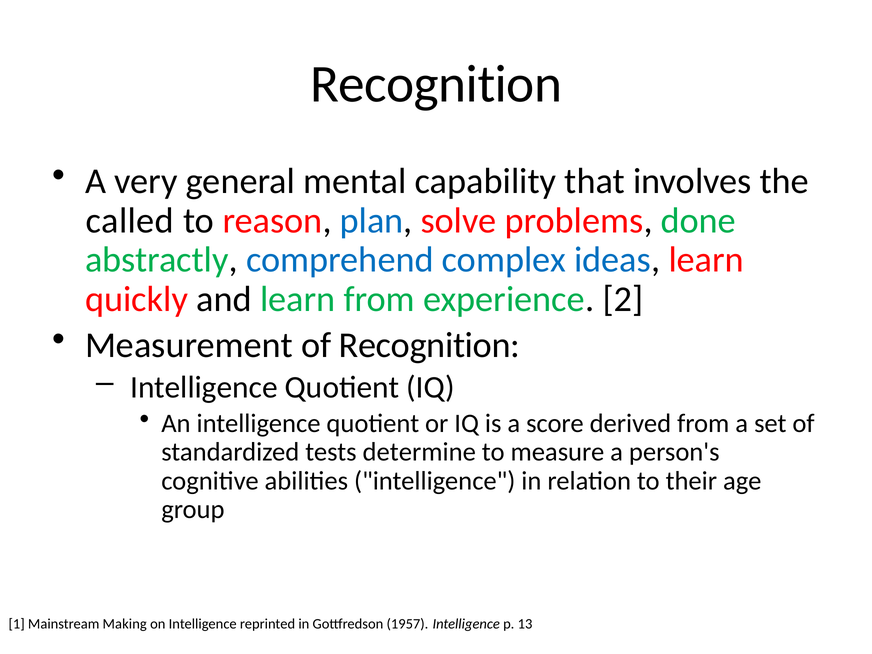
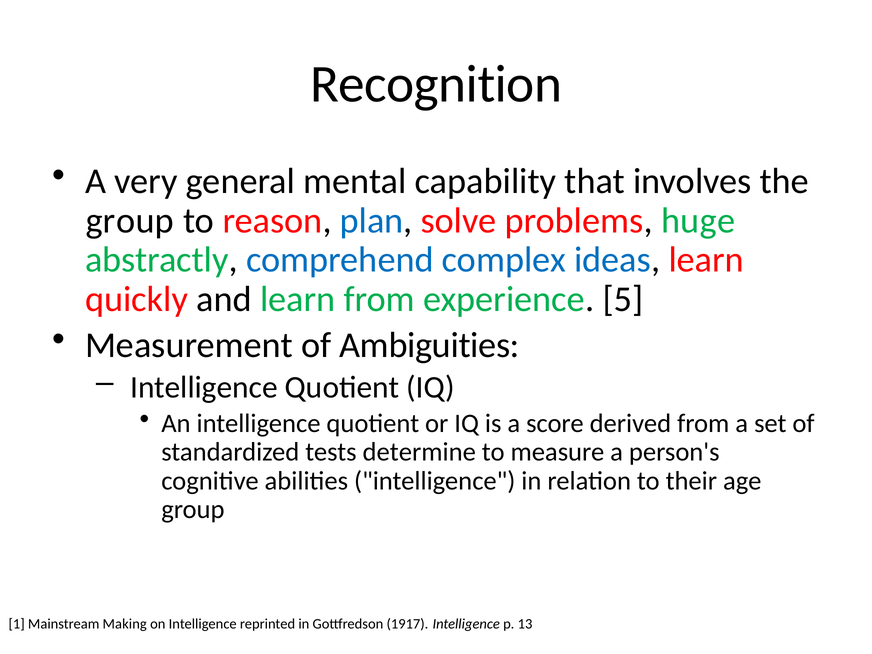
called: called -> group (130, 221)
done: done -> huge (698, 221)
2: 2 -> 5 (623, 299)
of Recognition: Recognition -> Ambiguities (429, 345)
1957: 1957 -> 1917 (407, 624)
